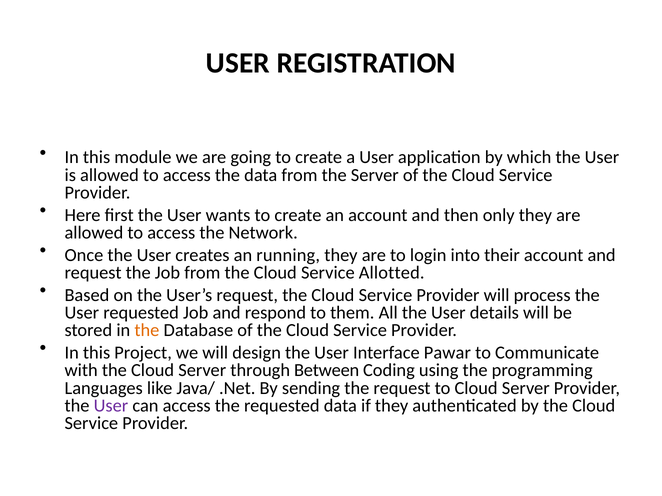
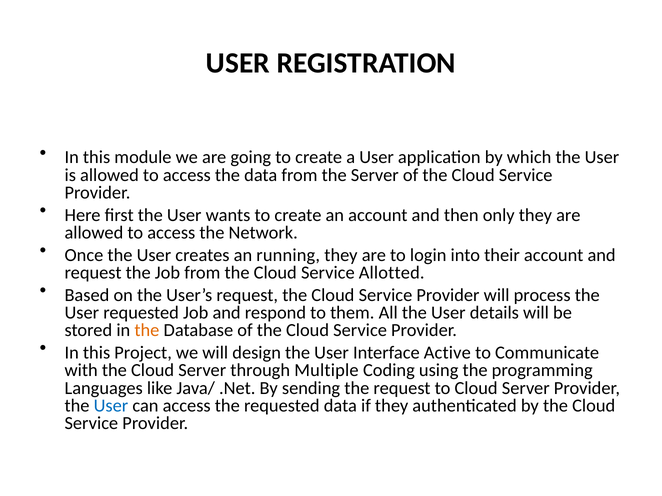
Pawar: Pawar -> Active (447, 353)
Between: Between -> Multiple (326, 371)
User colour: purple -> blue (111, 406)
